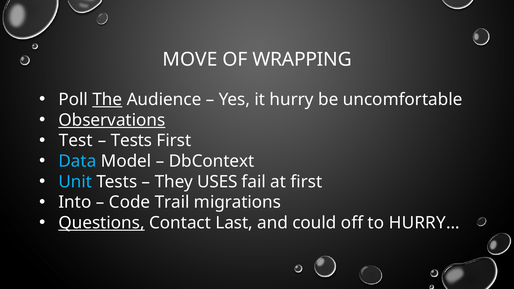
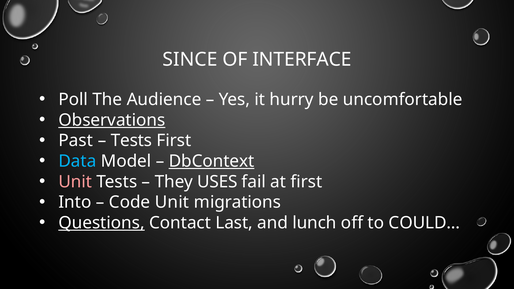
MOVE: MOVE -> SINCE (190, 60)
WRAPPING: WRAPPING -> INTERFACE (302, 60)
The underline: present -> none (107, 100)
Test: Test -> Past (76, 141)
DbContext underline: none -> present (212, 161)
Unit colour: light blue -> pink (75, 182)
Code Trail: Trail -> Unit (172, 202)
could: could -> lunch (315, 223)
HURRY…: HURRY… -> COULD… (424, 223)
